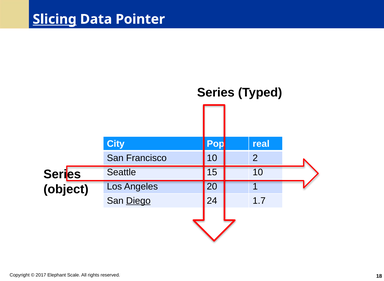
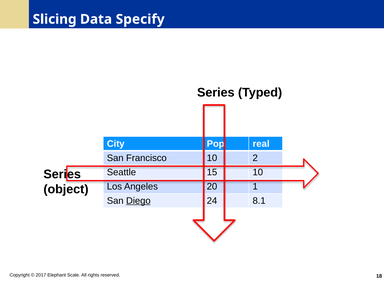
Slicing underline: present -> none (55, 19)
Pointer: Pointer -> Specify (140, 19)
1.7: 1.7 -> 8.1 (259, 201)
